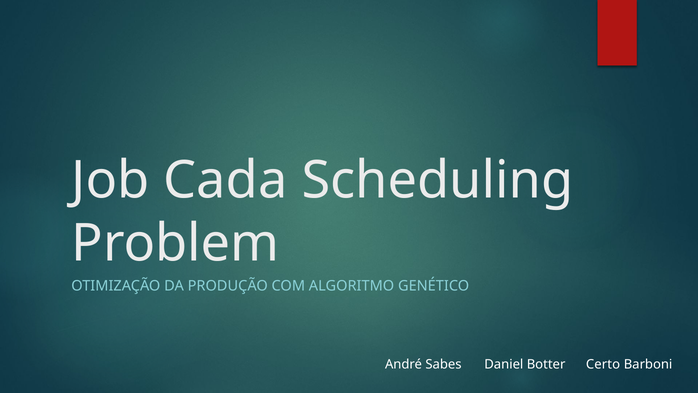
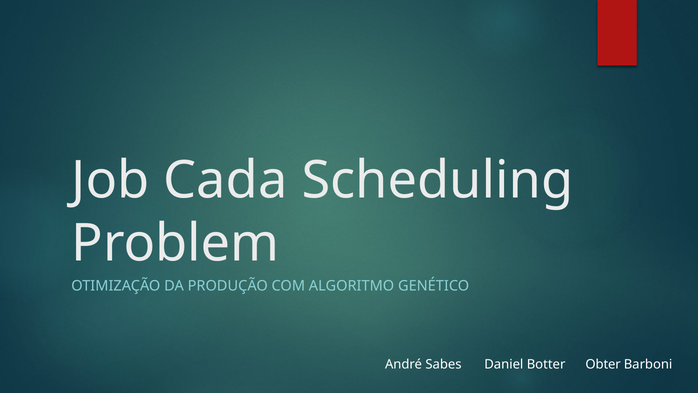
Certo: Certo -> Obter (603, 364)
